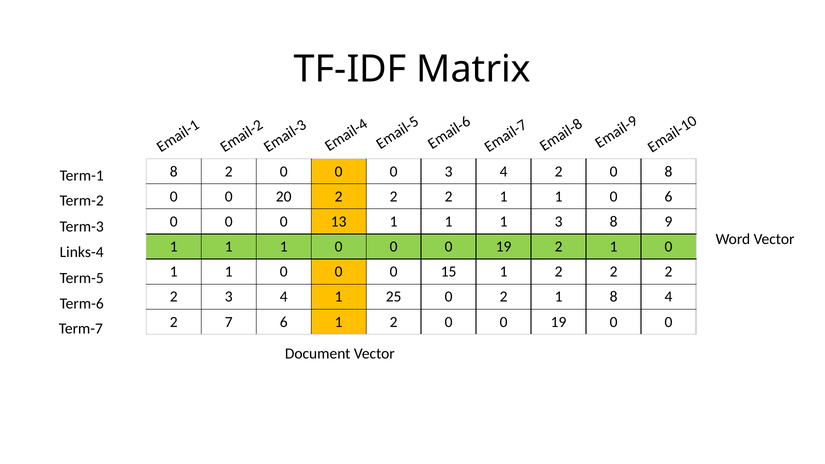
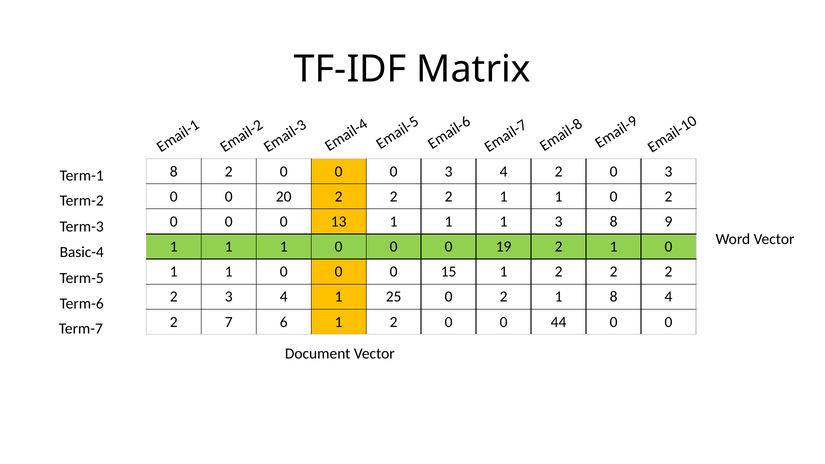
2 0 8: 8 -> 3 (669, 171)
1 0 6: 6 -> 2 (669, 197)
Links-4: Links-4 -> Basic-4 (82, 252)
2 0 0 19: 19 -> 44 (559, 322)
